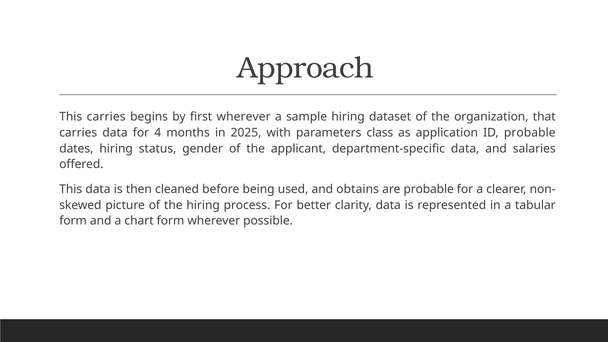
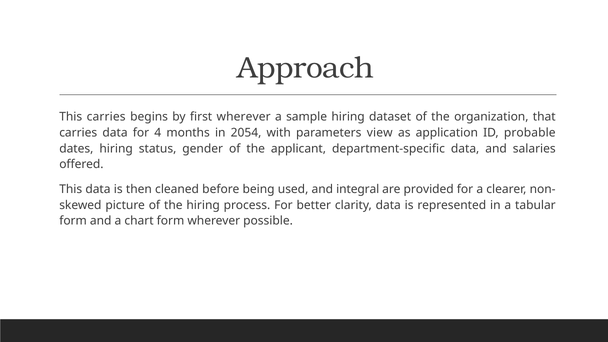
2025: 2025 -> 2054 (246, 133)
class: class -> view (380, 133)
obtains: obtains -> integral (358, 189)
are probable: probable -> provided (429, 189)
